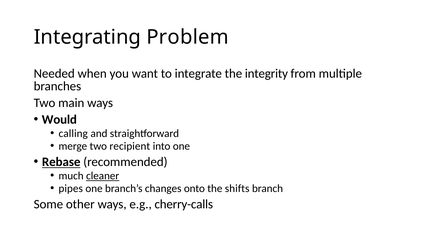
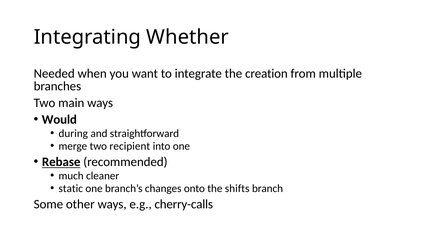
Problem: Problem -> Whether (188, 37)
integrity: integrity -> creation (266, 74)
calling: calling -> during (73, 133)
cleaner underline: present -> none (103, 176)
pipes: pipes -> static (71, 188)
